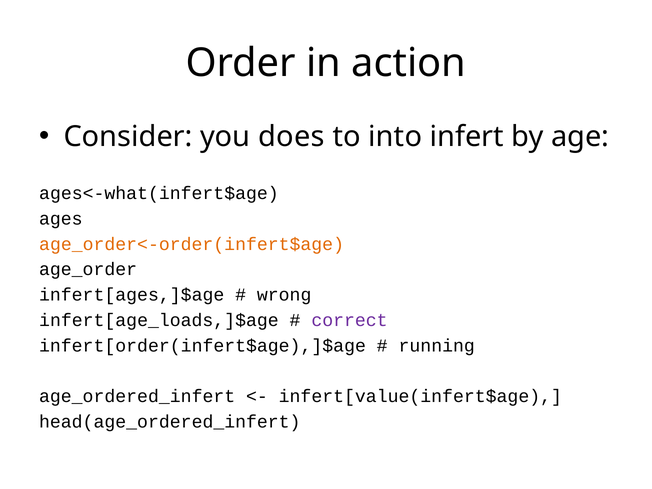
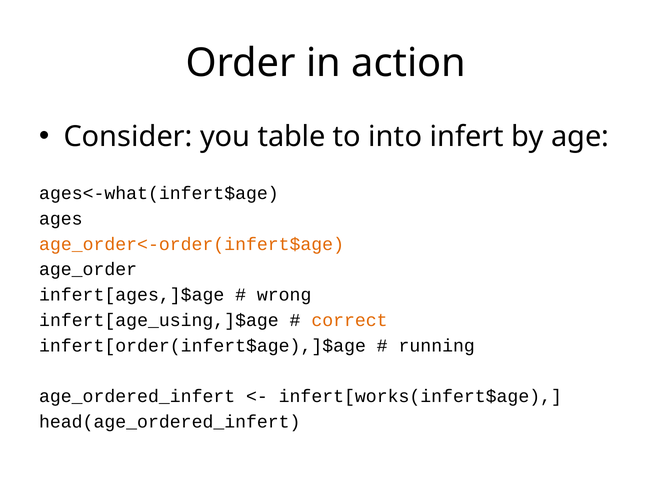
does: does -> table (292, 137)
infert[age_loads,]$age: infert[age_loads,]$age -> infert[age_using,]$age (159, 320)
correct colour: purple -> orange (350, 320)
infert[value(infert$age: infert[value(infert$age -> infert[works(infert$age (420, 396)
